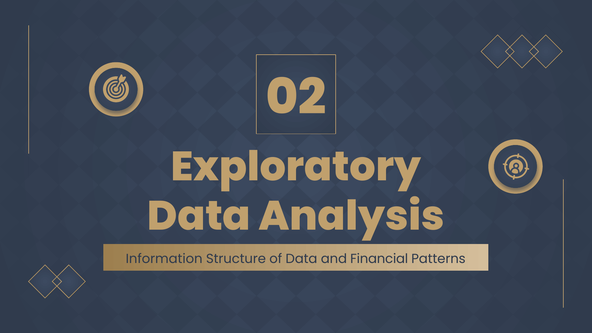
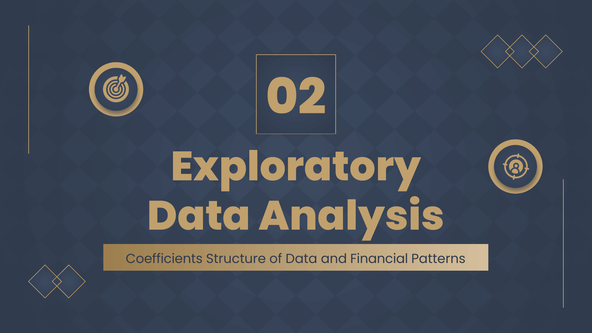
Information: Information -> Coefficients (164, 259)
